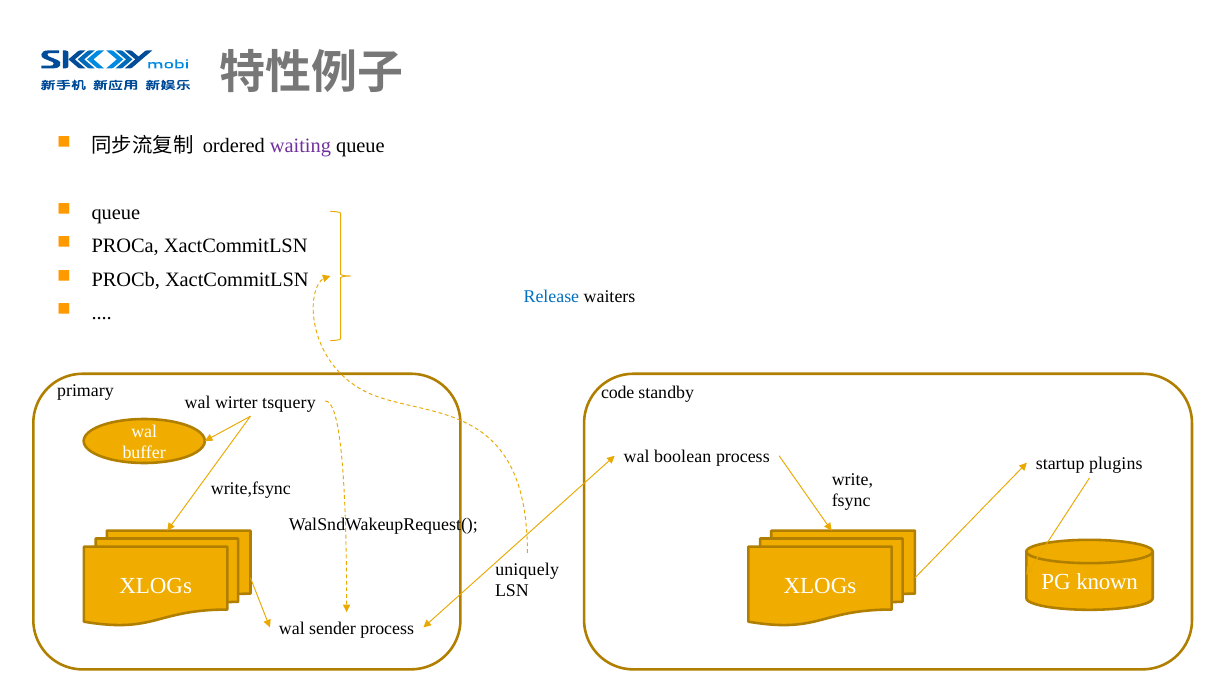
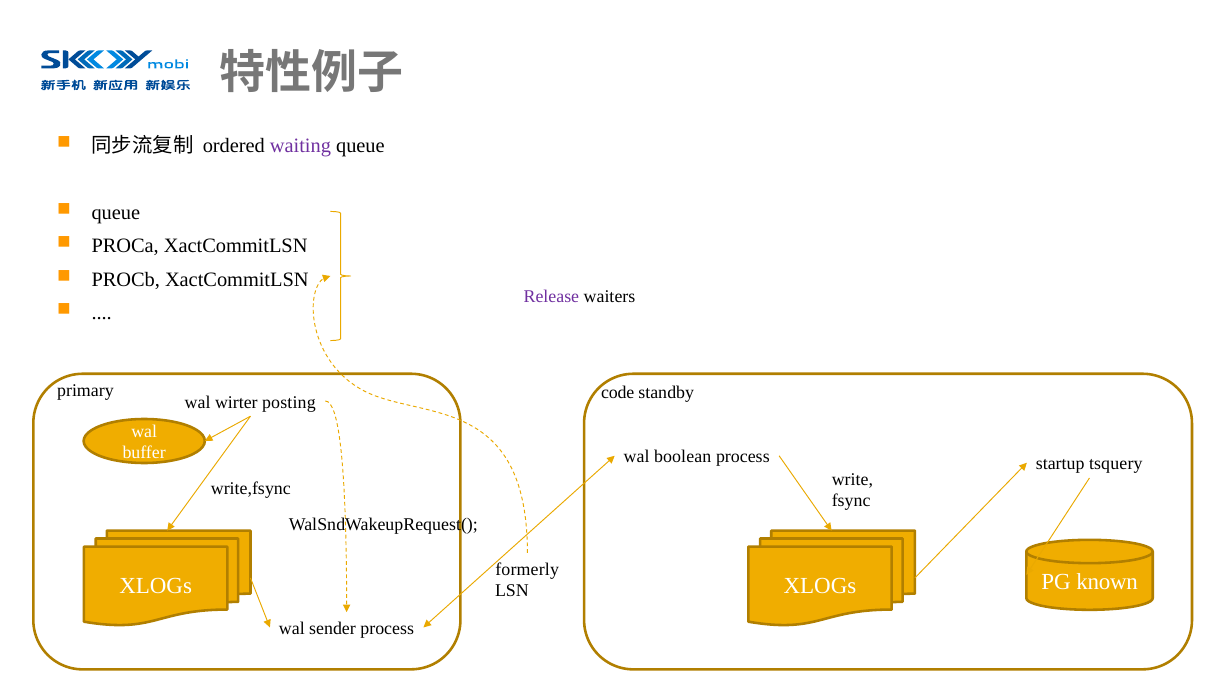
Release colour: blue -> purple (551, 296)
tsquery: tsquery -> posting (289, 402)
plugins: plugins -> tsquery (1116, 464)
uniquely: uniquely -> formerly (527, 569)
